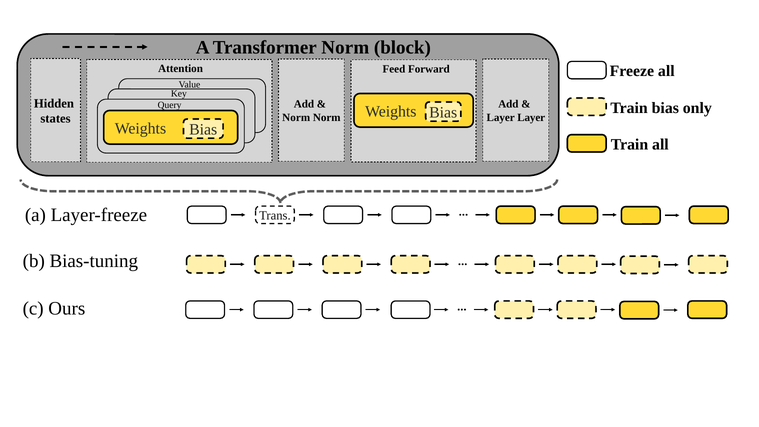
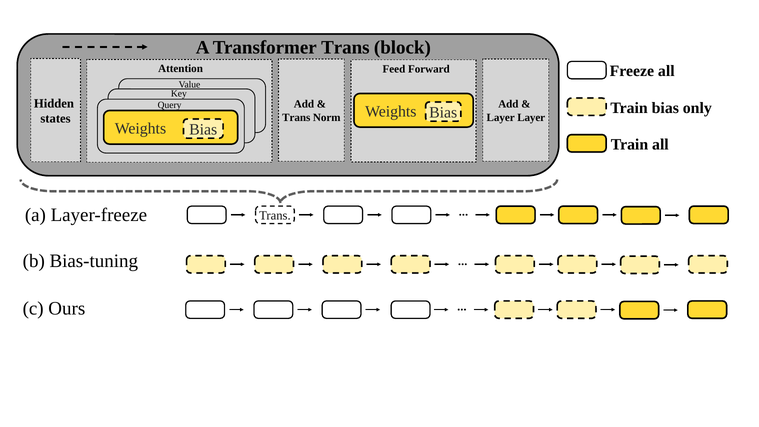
Transformer Norm: Norm -> Trans (345, 47)
Norm: Norm -> Trans (296, 118)
